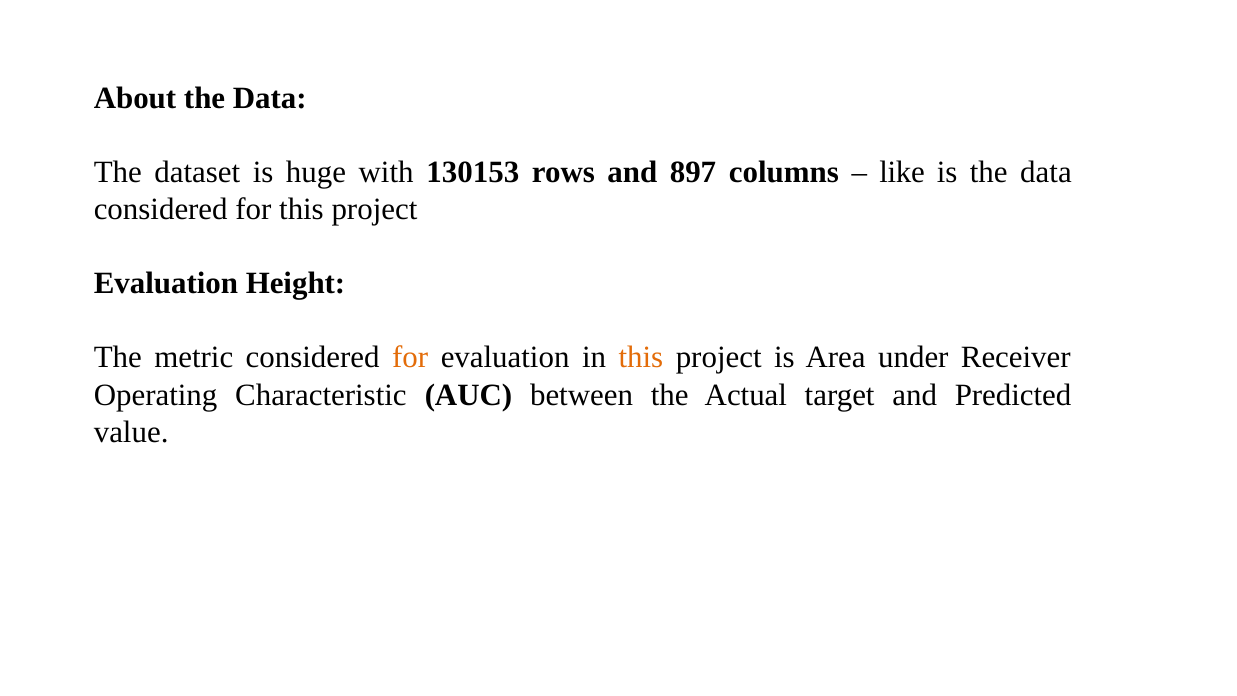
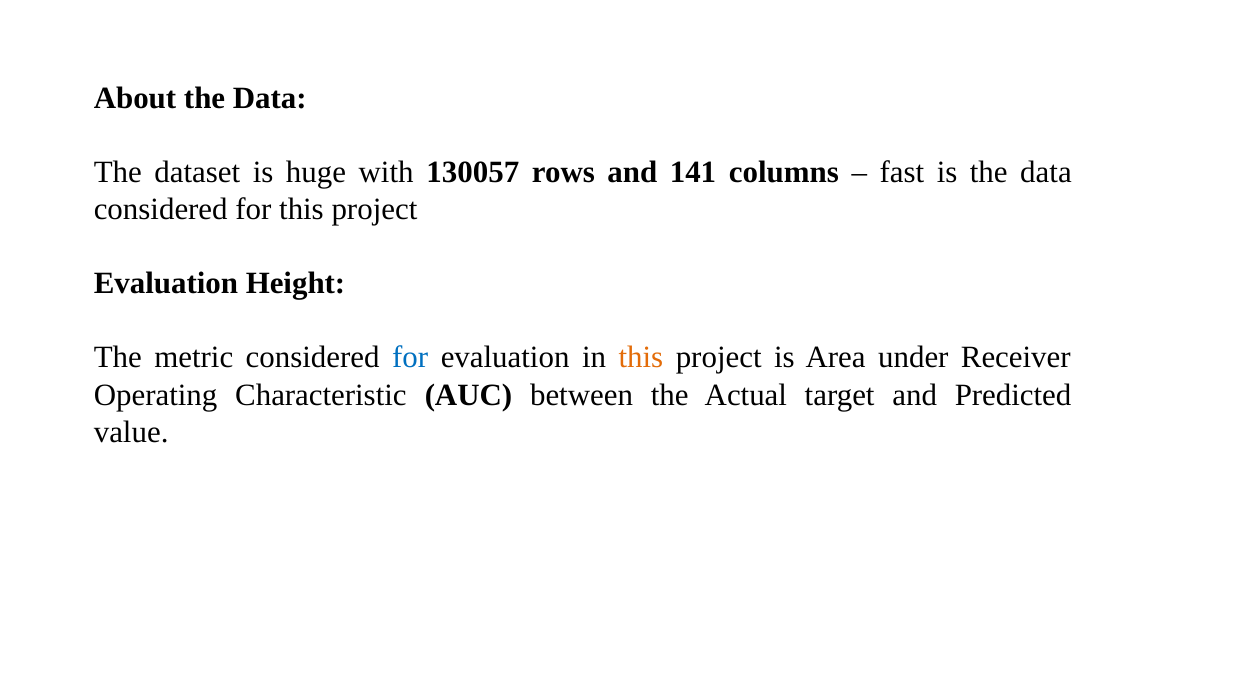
130153: 130153 -> 130057 (473, 172)
897: 897 -> 141 (693, 172)
like: like -> fast (902, 172)
for colour: orange -> blue (410, 358)
